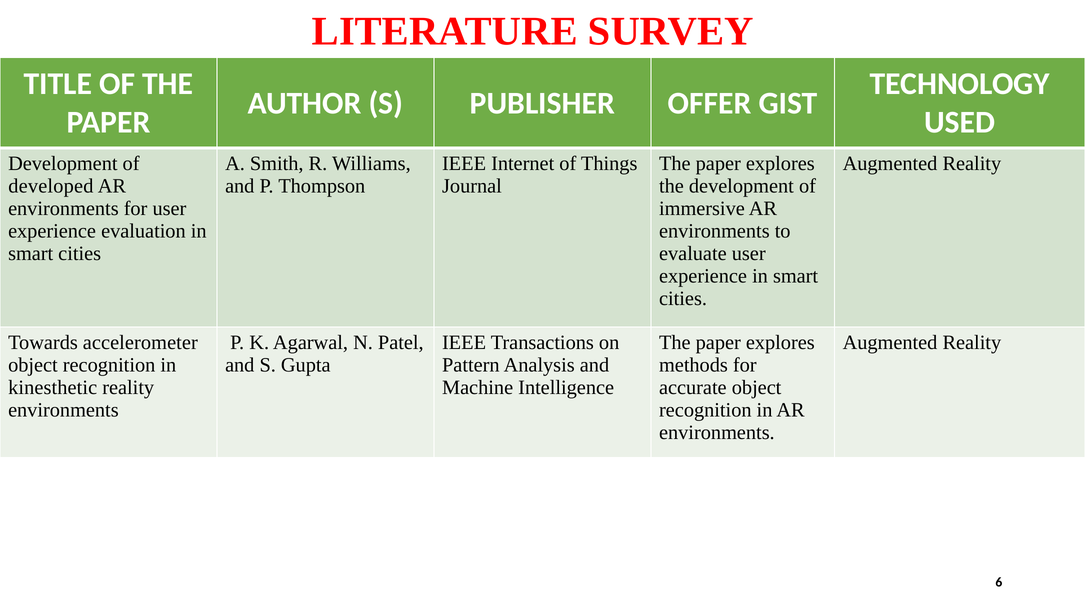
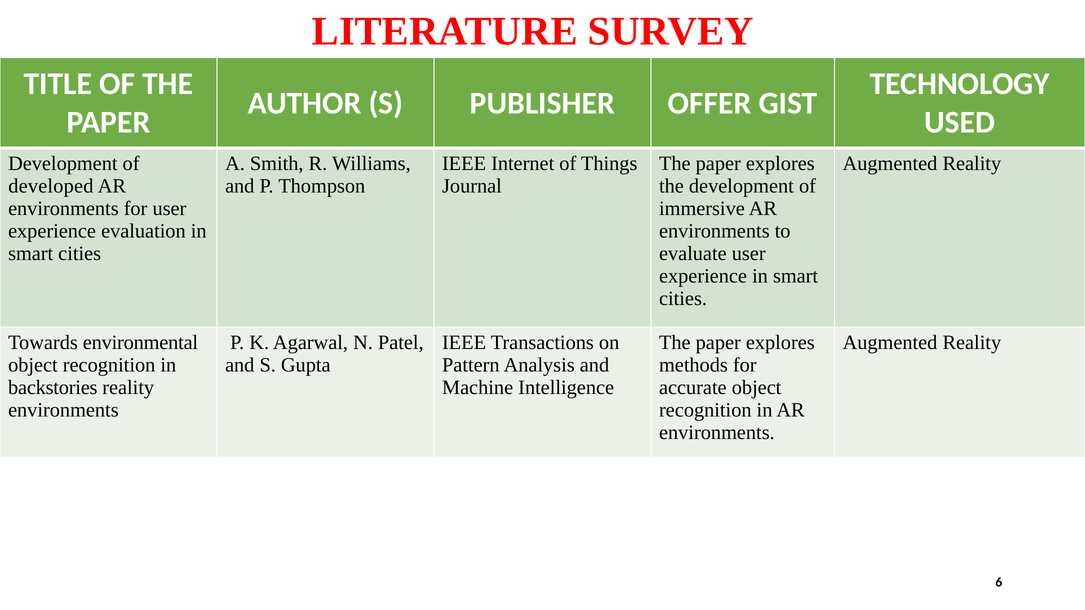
accelerometer: accelerometer -> environmental (140, 343)
kinesthetic: kinesthetic -> backstories (53, 388)
